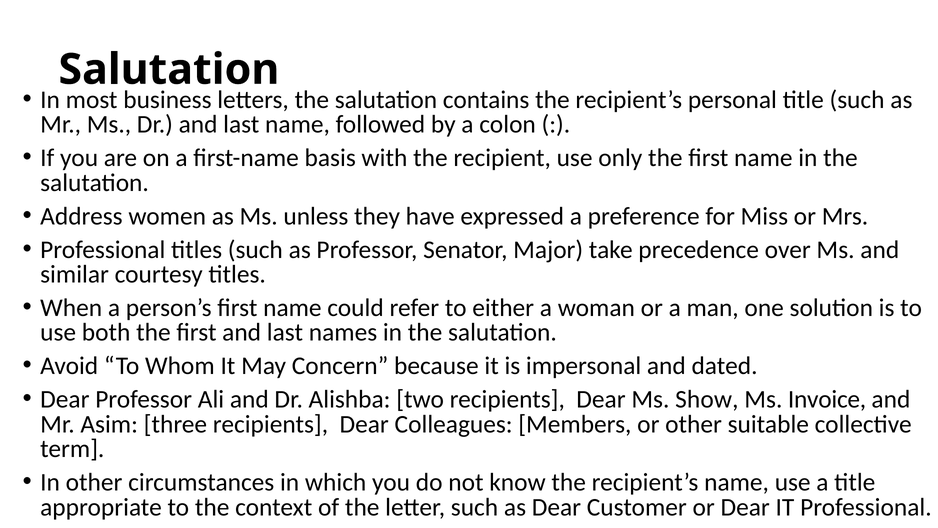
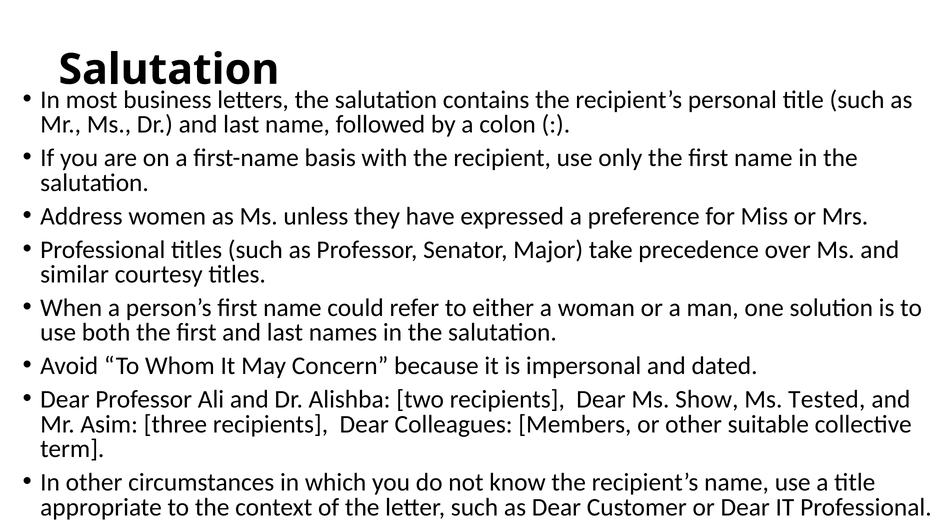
Invoice: Invoice -> Tested (827, 399)
